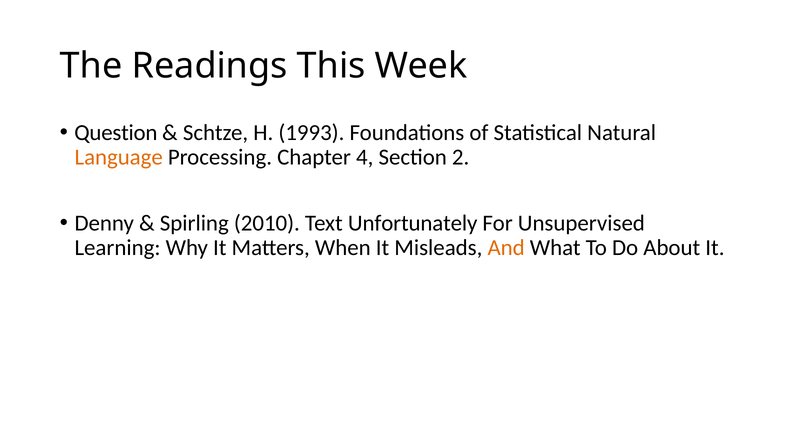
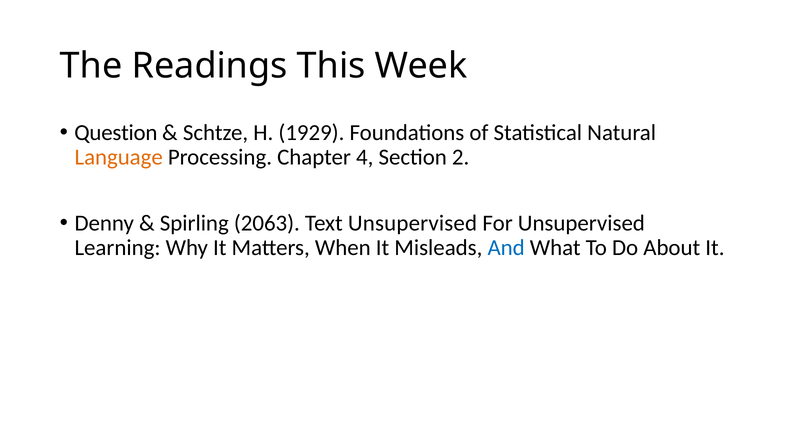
1993: 1993 -> 1929 (311, 133)
2010: 2010 -> 2063 (267, 223)
Text Unfortunately: Unfortunately -> Unsupervised (413, 223)
And colour: orange -> blue (506, 248)
